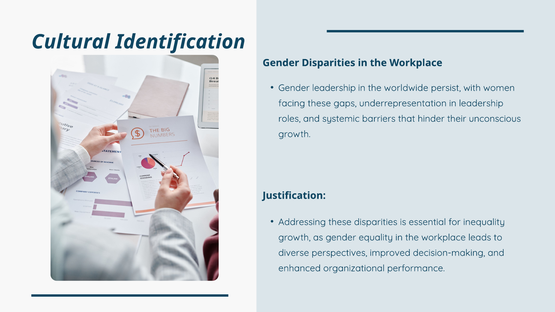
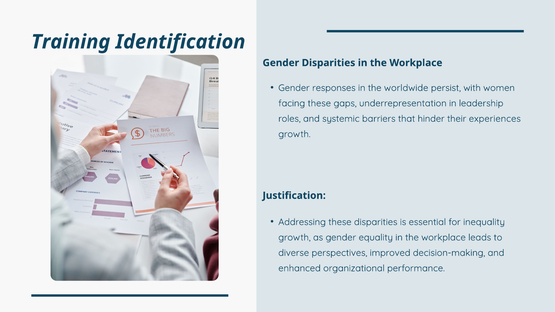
Cultural: Cultural -> Training (71, 42)
Gender leadership: leadership -> responses (334, 88)
unconscious: unconscious -> experiences (495, 119)
